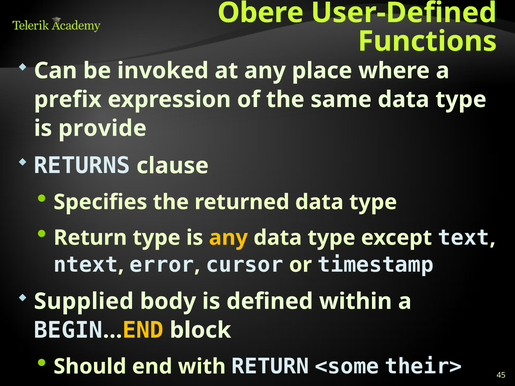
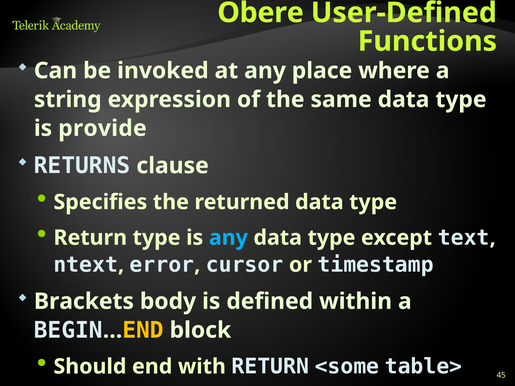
prefix: prefix -> string (68, 100)
any colour: yellow -> light blue (228, 238)
Supplied: Supplied -> Brackets (84, 302)
their>: their> -> table> (424, 367)
